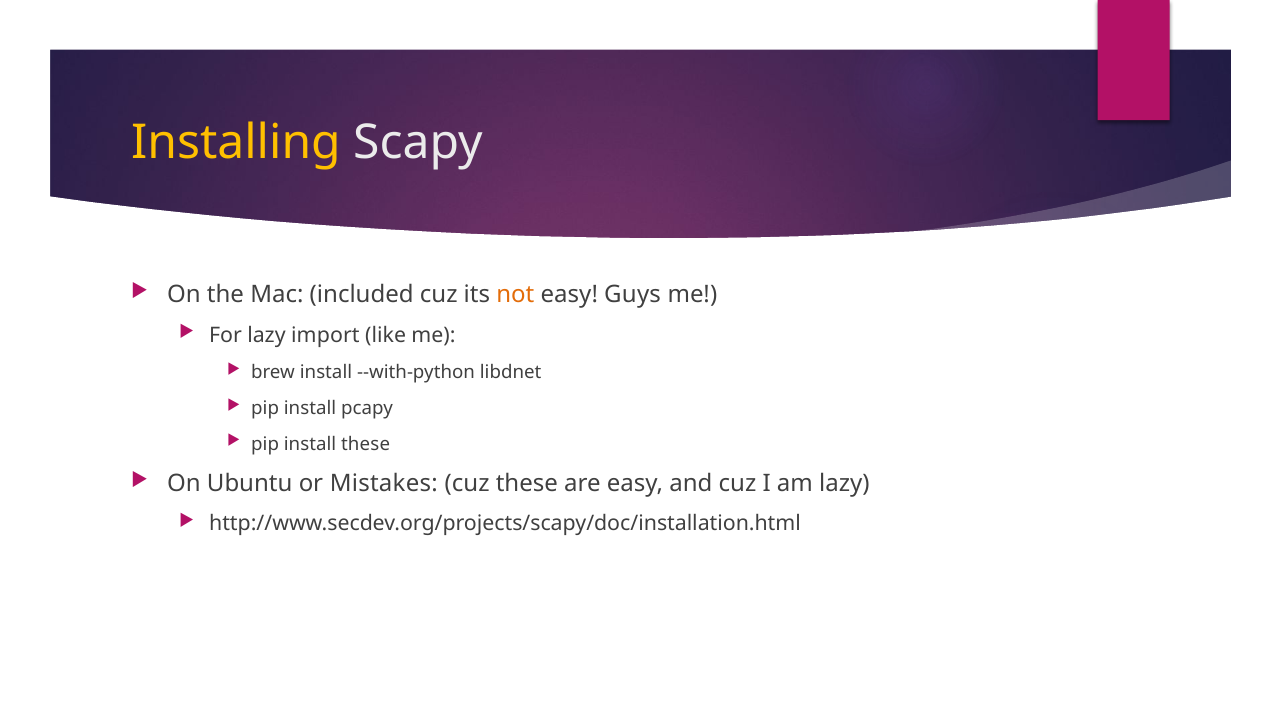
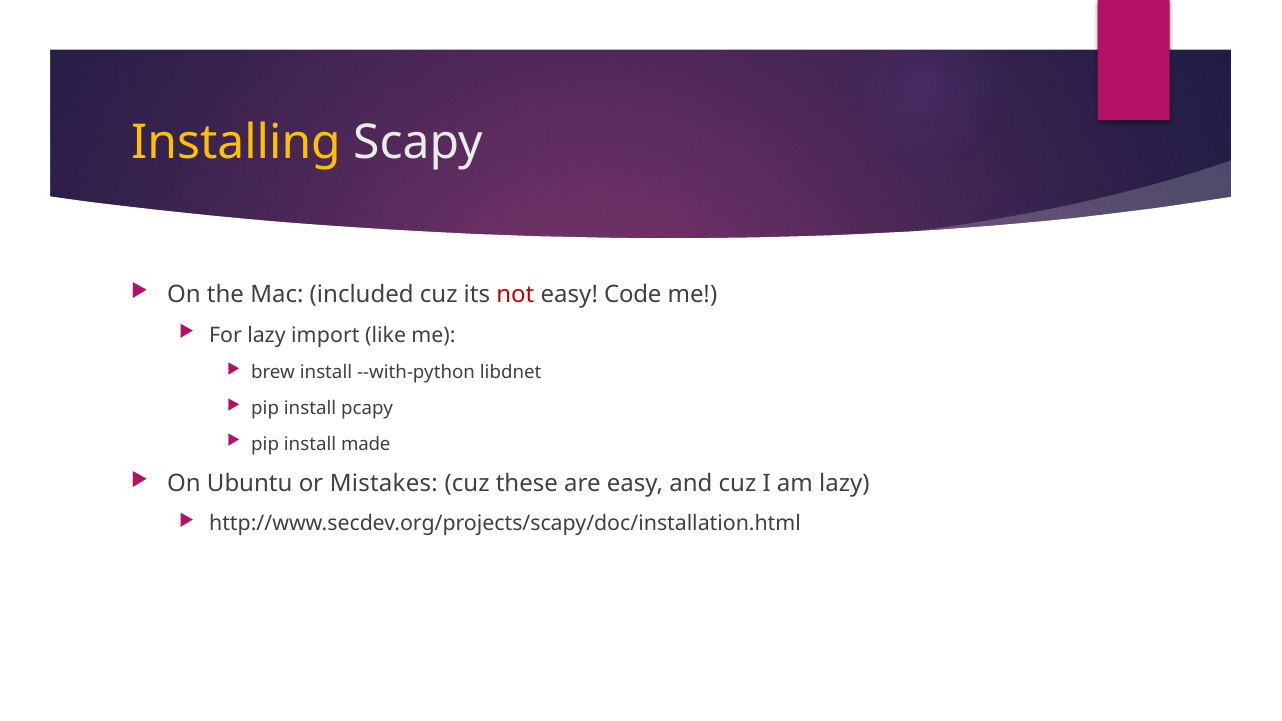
not colour: orange -> red (515, 295)
Guys: Guys -> Code (633, 295)
install these: these -> made (366, 444)
